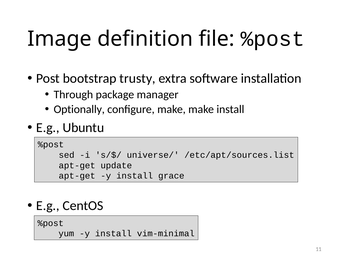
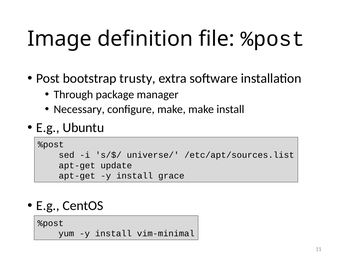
Optionally: Optionally -> Necessary (79, 110)
